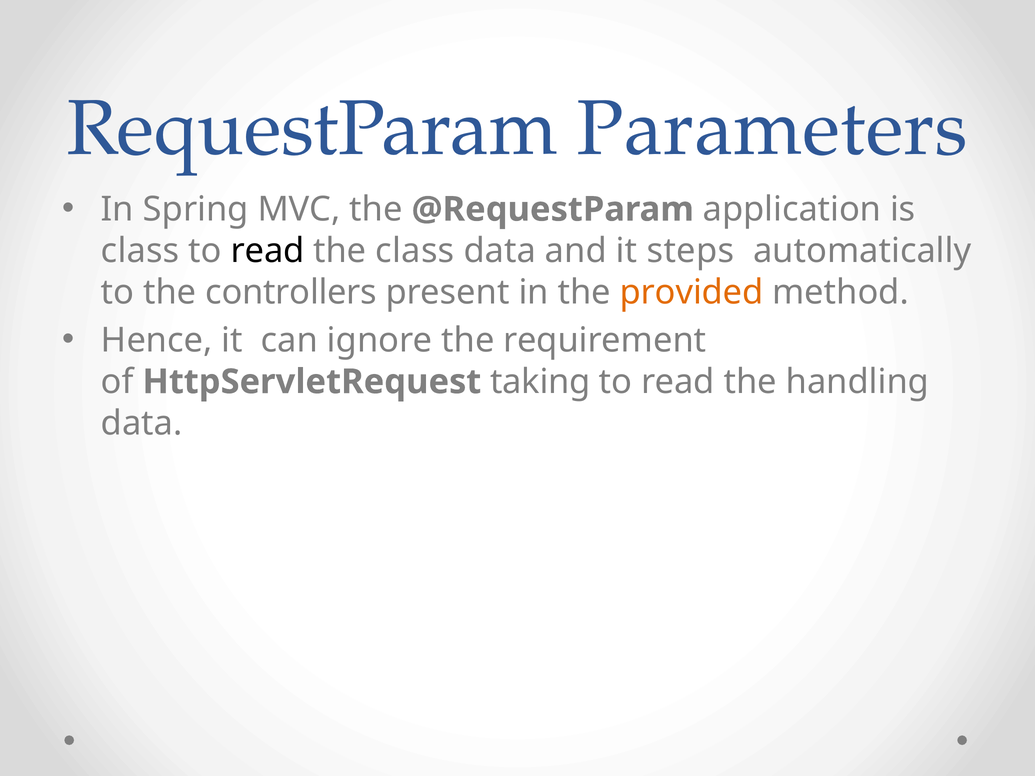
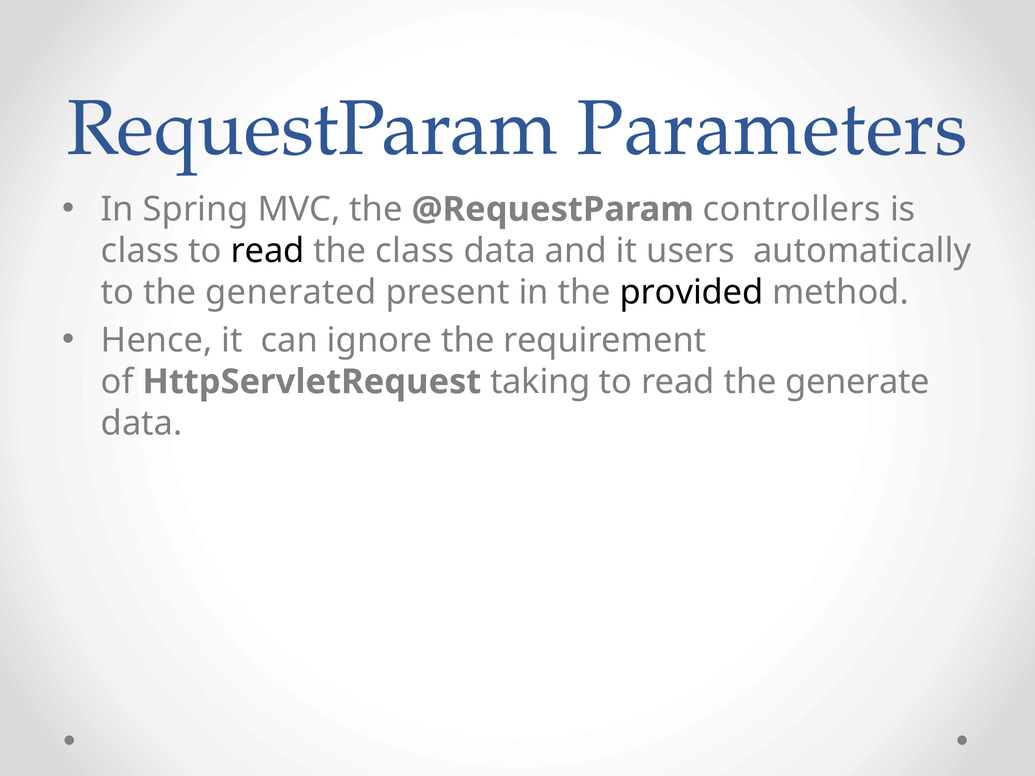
application: application -> controllers (792, 209)
steps: steps -> users (691, 251)
controllers: controllers -> generated (291, 292)
provided colour: orange -> black (692, 292)
handling: handling -> generate (858, 382)
